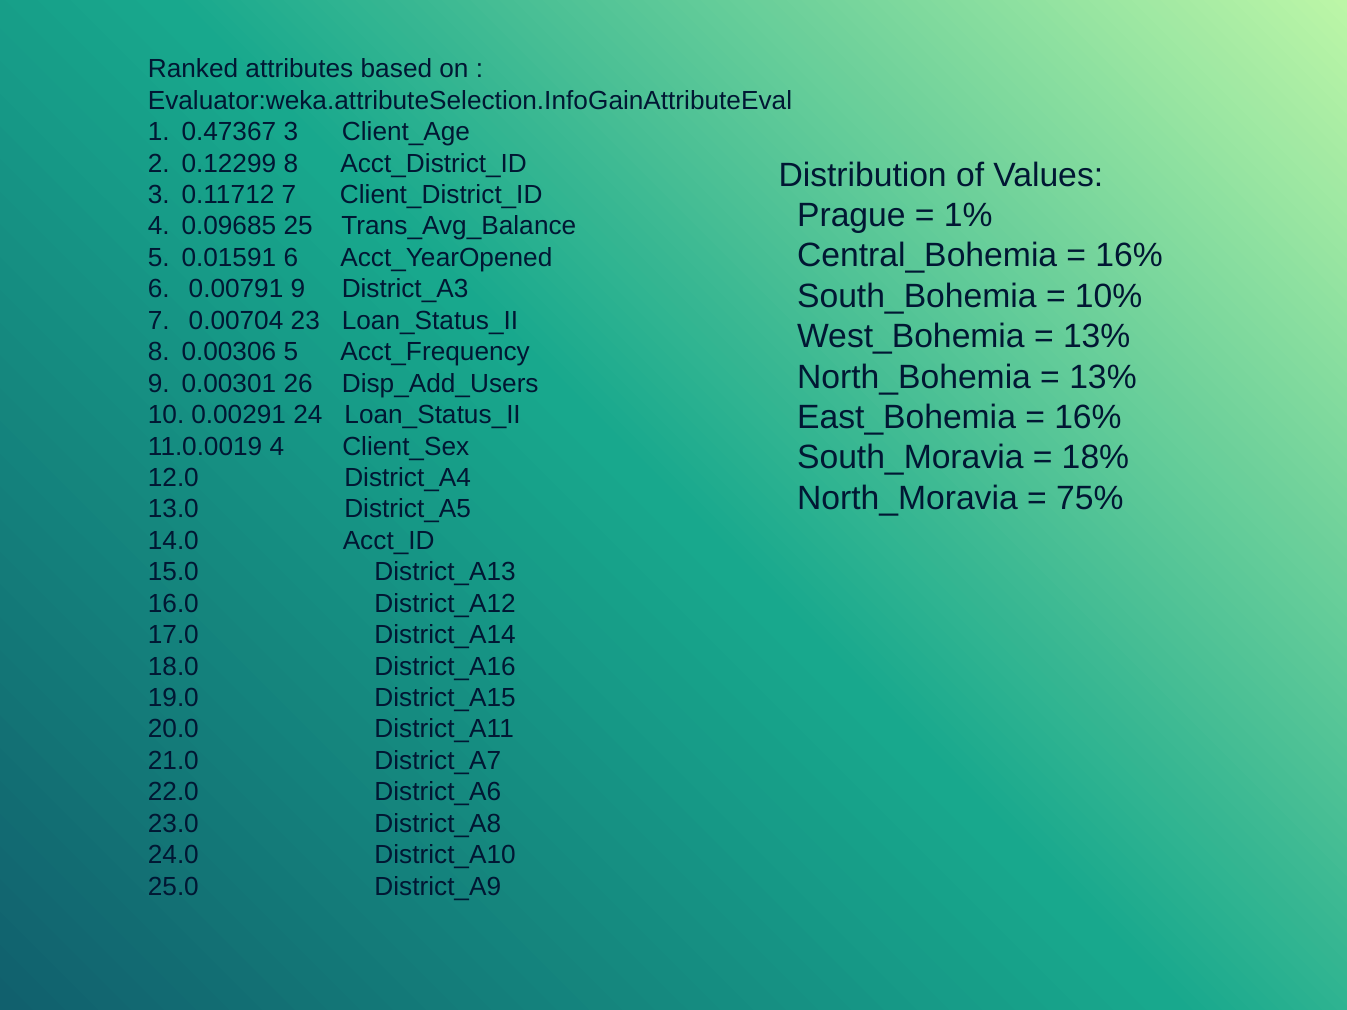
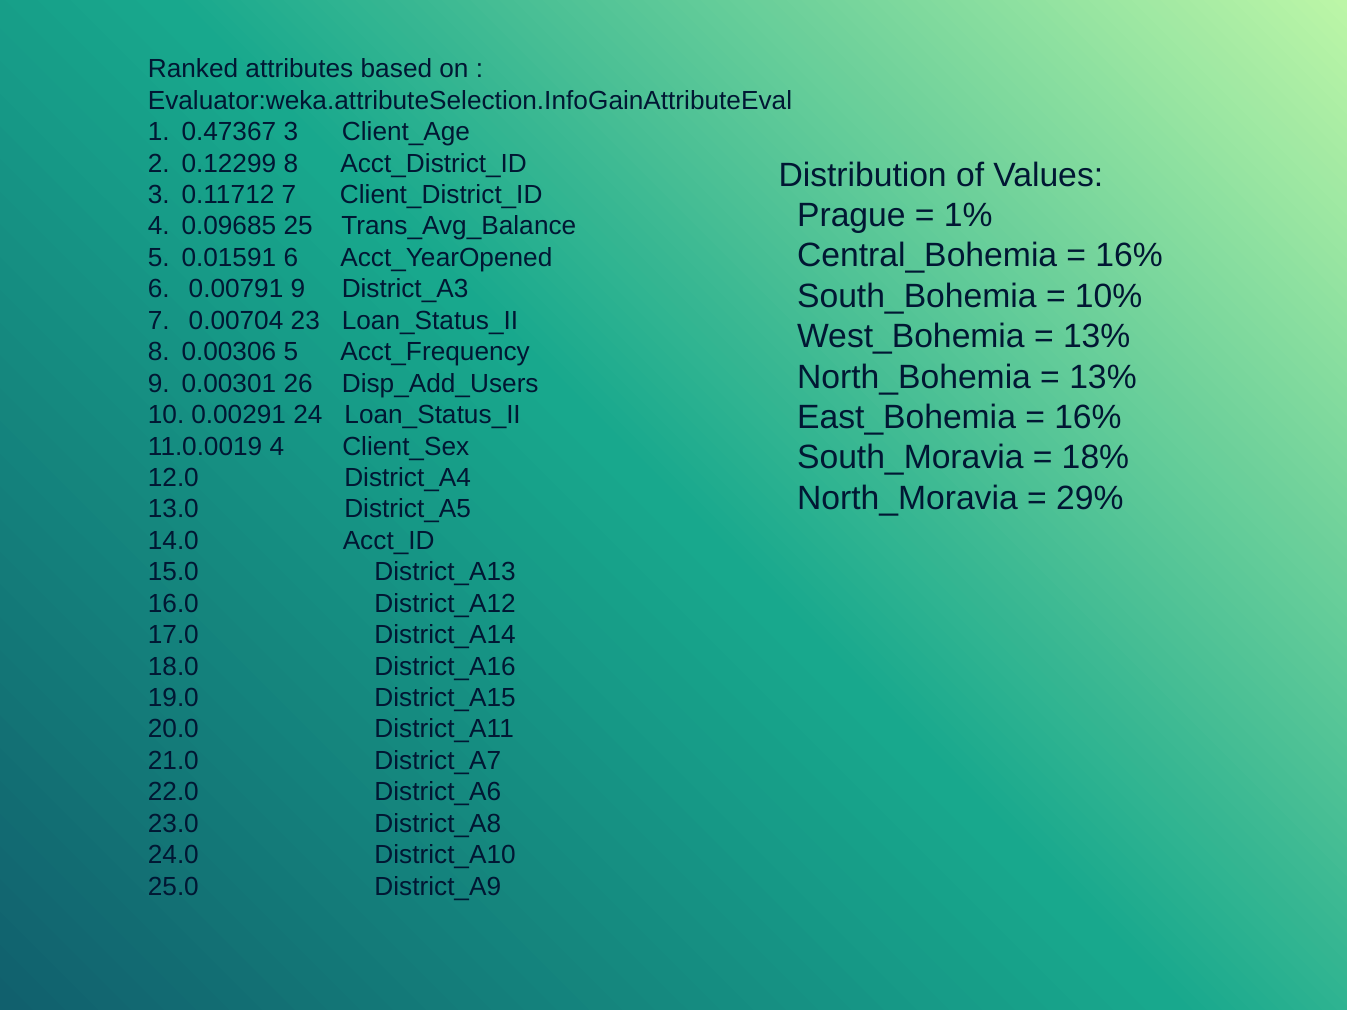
75%: 75% -> 29% (1090, 498)
